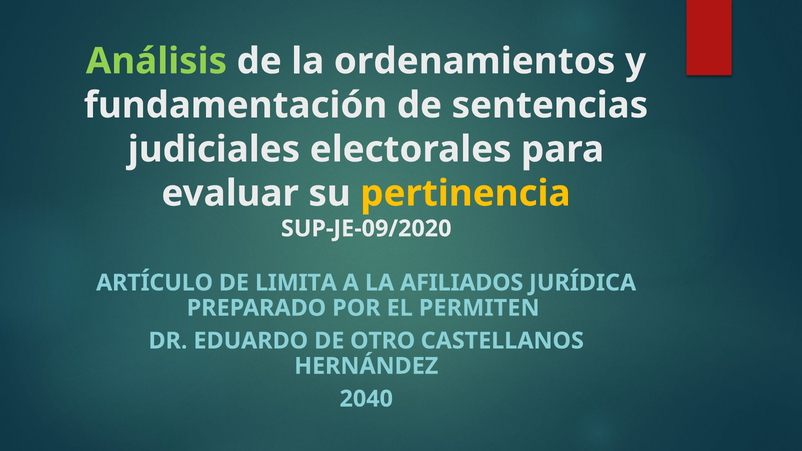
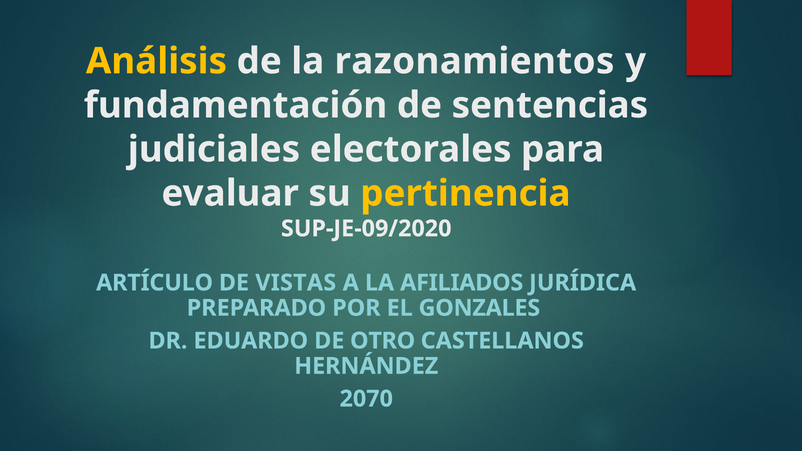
Análisis colour: light green -> yellow (156, 61)
ordenamientos: ordenamientos -> razonamientos (474, 61)
LIMITA: LIMITA -> VISTAS (296, 283)
PERMITEN: PERMITEN -> GONZALES (479, 308)
2040: 2040 -> 2070 (366, 399)
